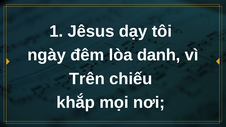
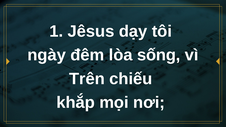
danh: danh -> sống (159, 55)
